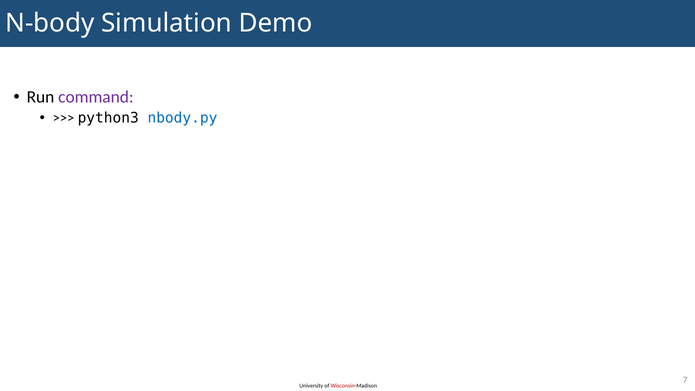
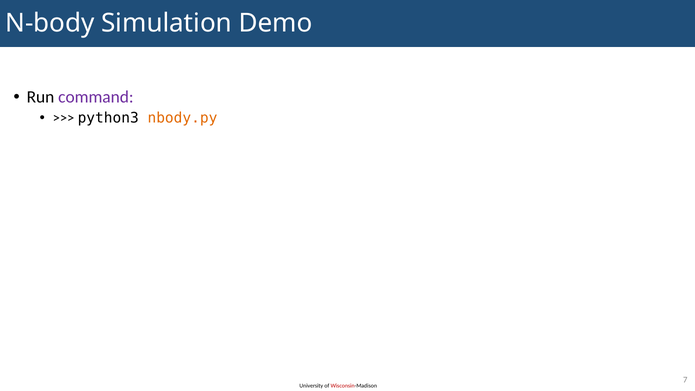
nbody.py colour: blue -> orange (182, 118)
